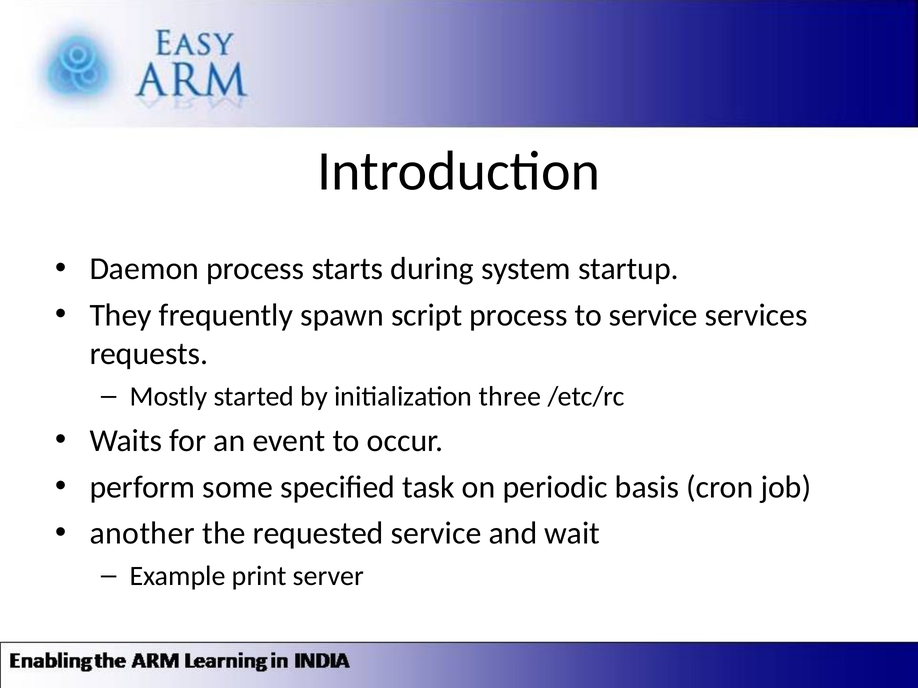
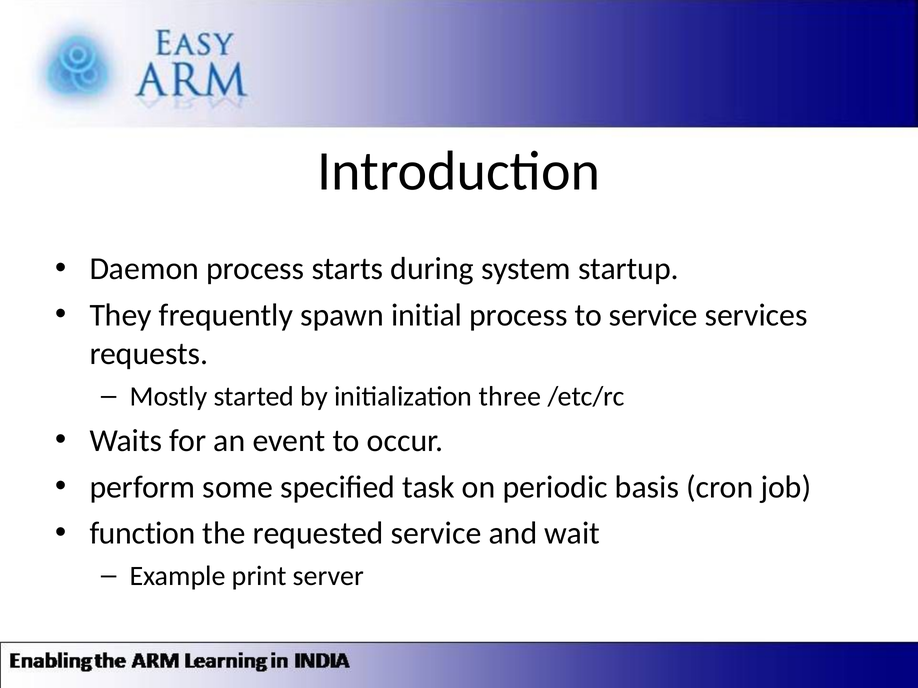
script: script -> initial (427, 316)
another: another -> function (143, 534)
